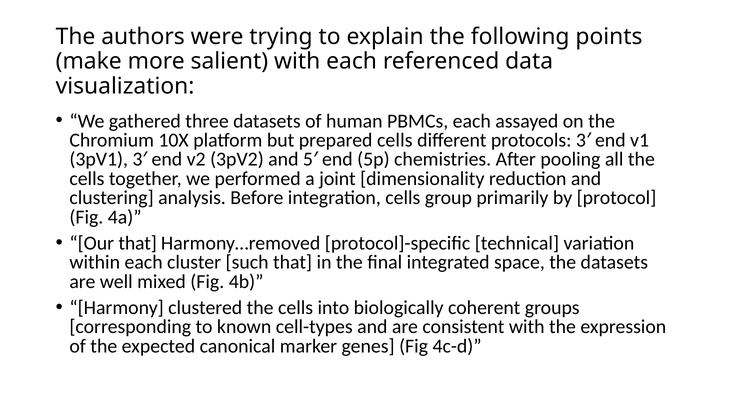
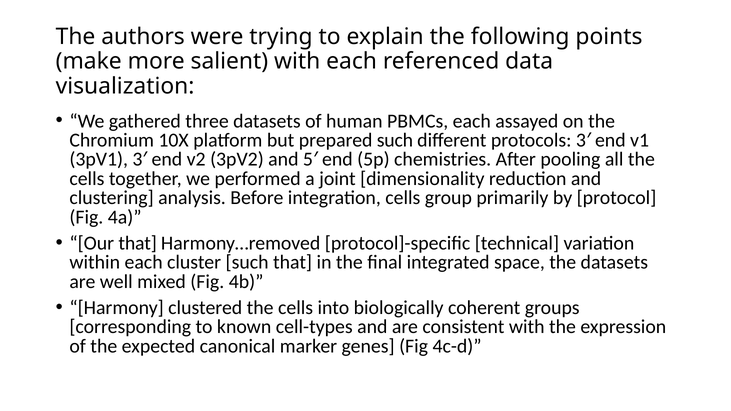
prepared cells: cells -> such (395, 140)
